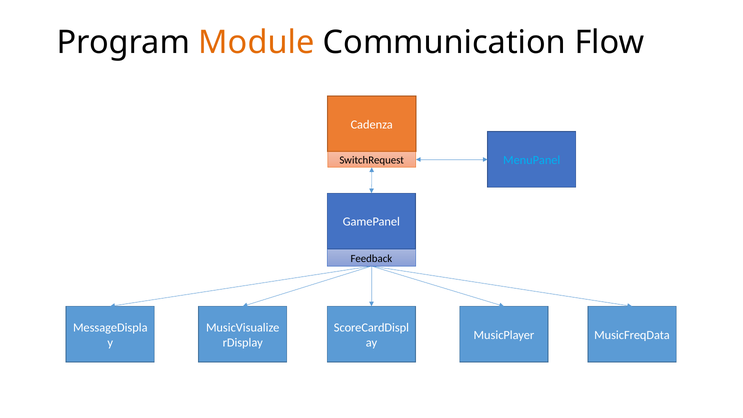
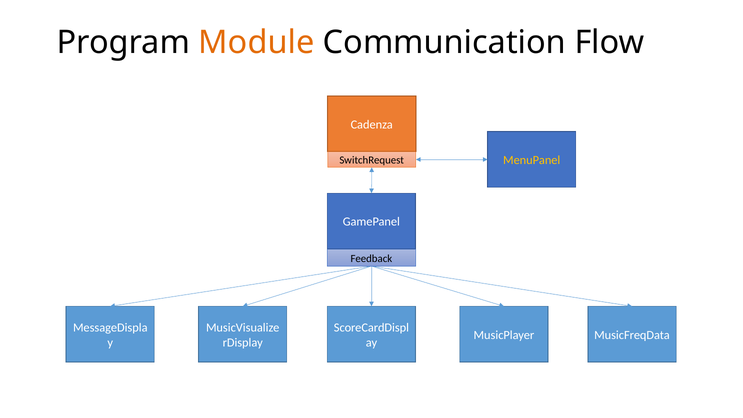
MenuPanel colour: light blue -> yellow (532, 160)
